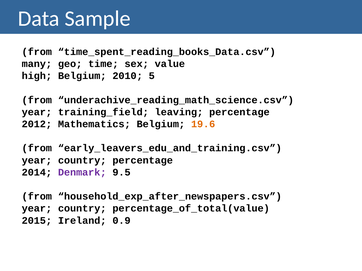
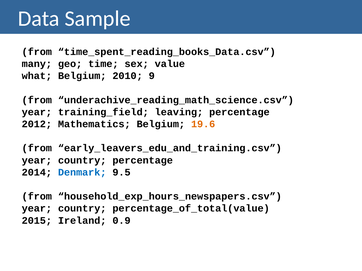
high: high -> what (37, 76)
5: 5 -> 9 (152, 76)
Denmark colour: purple -> blue (82, 173)
household_exp_after_newspapers.csv: household_exp_after_newspapers.csv -> household_exp_hours_newspapers.csv (170, 197)
